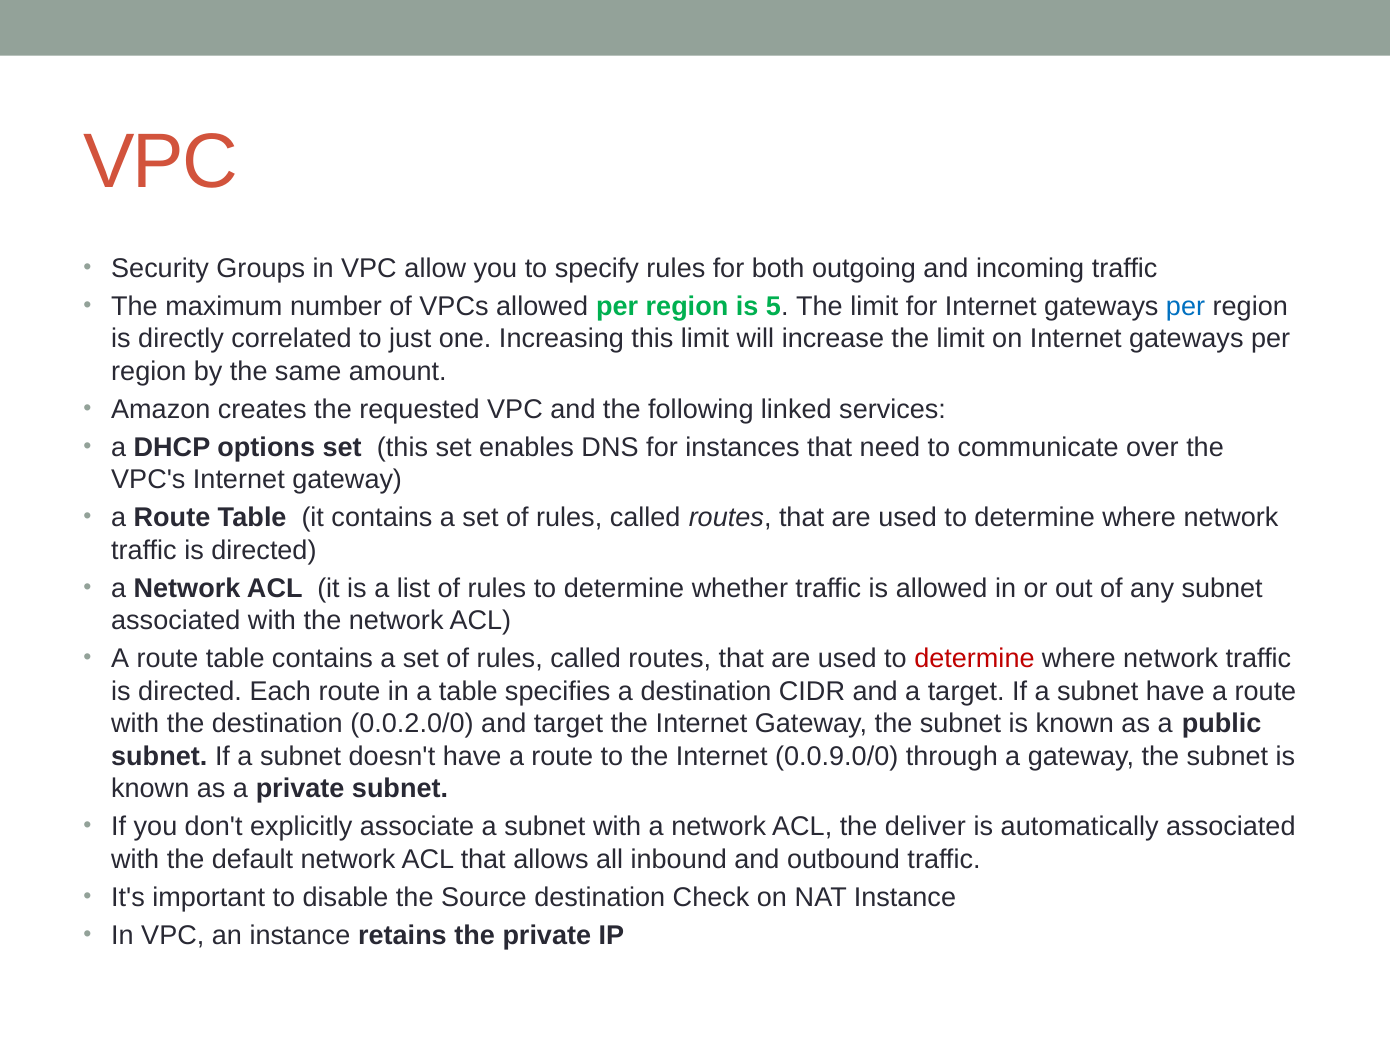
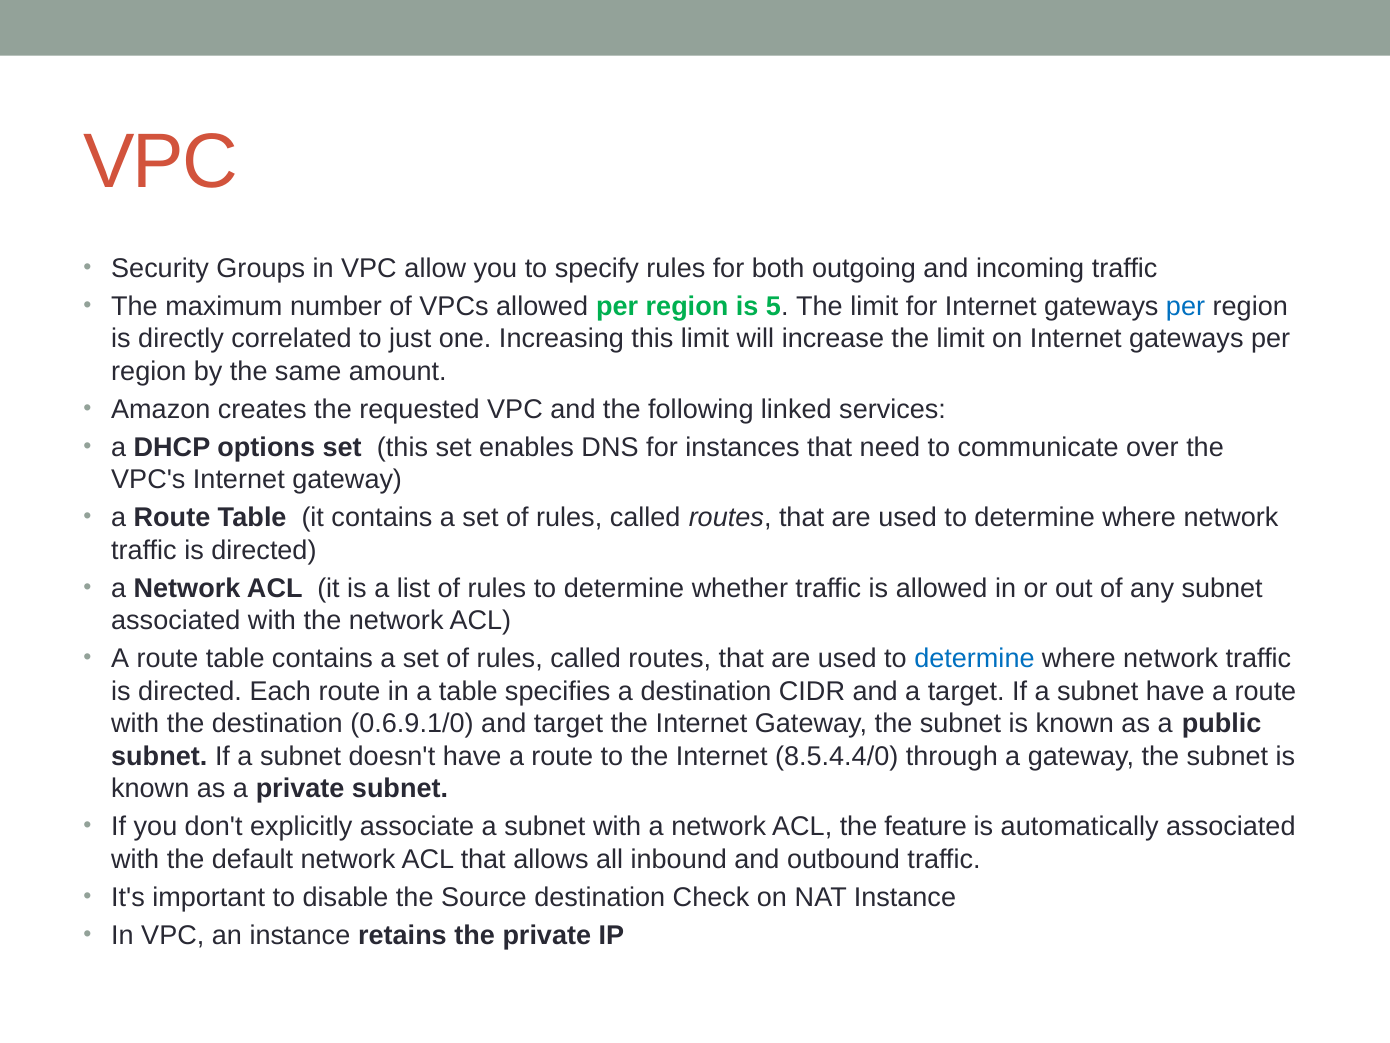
determine colour: red -> blue (974, 658)
0.0.2.0/0: 0.0.2.0/0 -> 0.6.9.1/0 (412, 723)
0.0.9.0/0: 0.0.9.0/0 -> 8.5.4.4/0 (837, 756)
deliver: deliver -> feature (926, 826)
